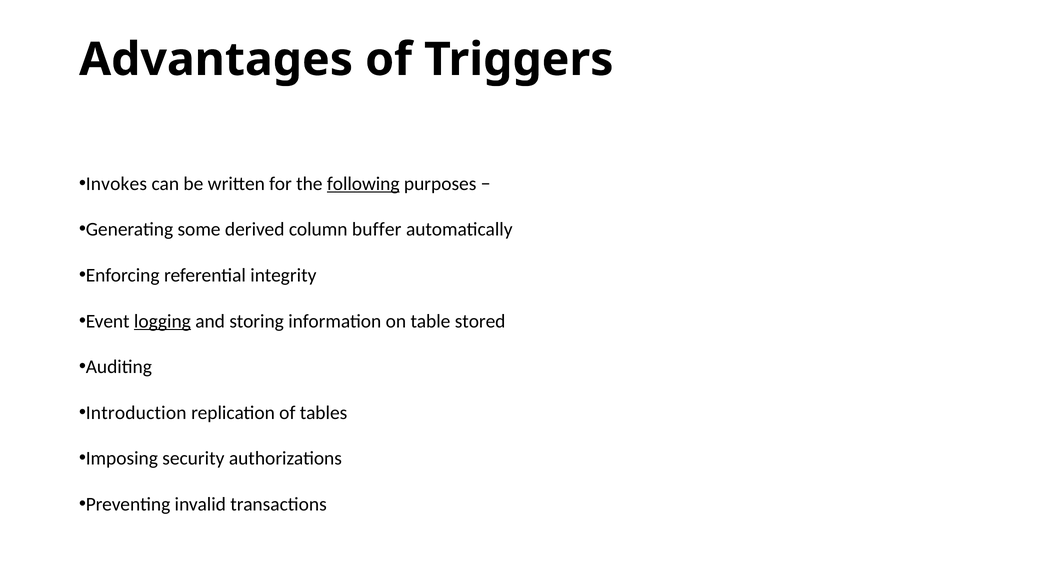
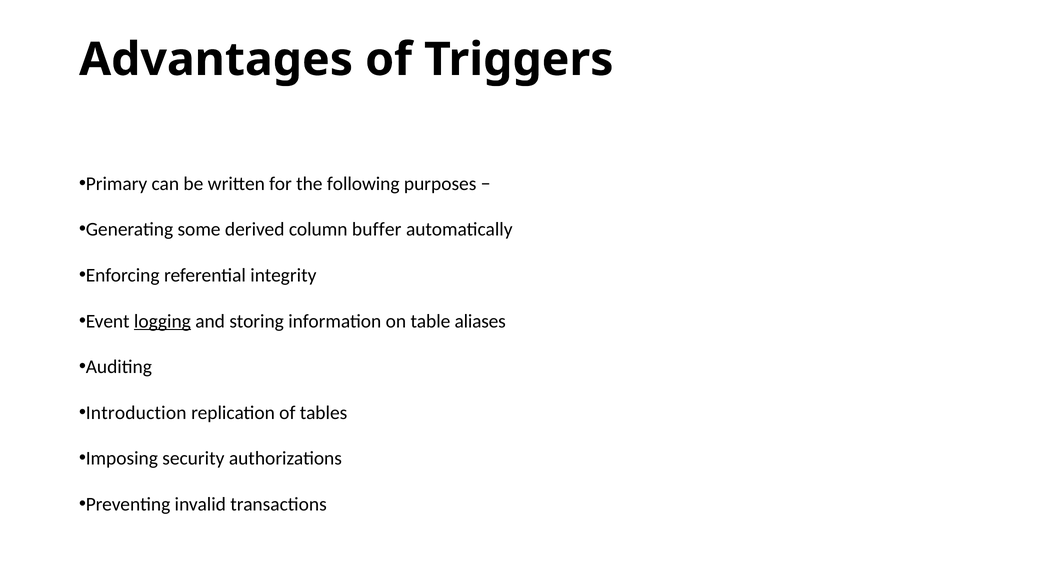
Invokes: Invokes -> Primary (117, 184)
following underline: present -> none (363, 184)
stored: stored -> aliases (480, 321)
